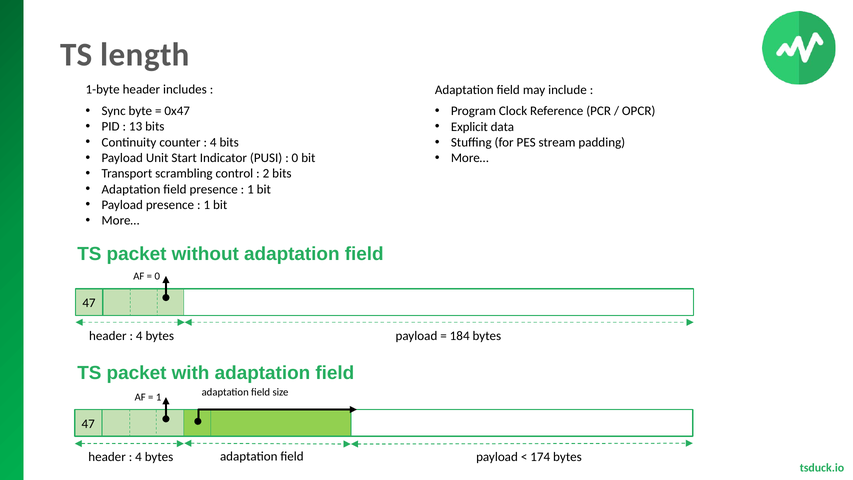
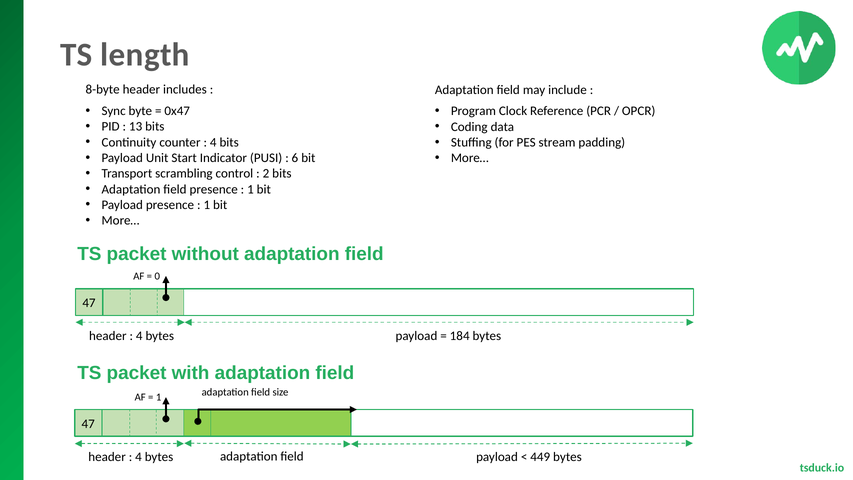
1-byte: 1-byte -> 8-byte (103, 90)
Explicit: Explicit -> Coding (469, 127)
0: 0 -> 6 (295, 158)
174: 174 -> 449 (540, 457)
